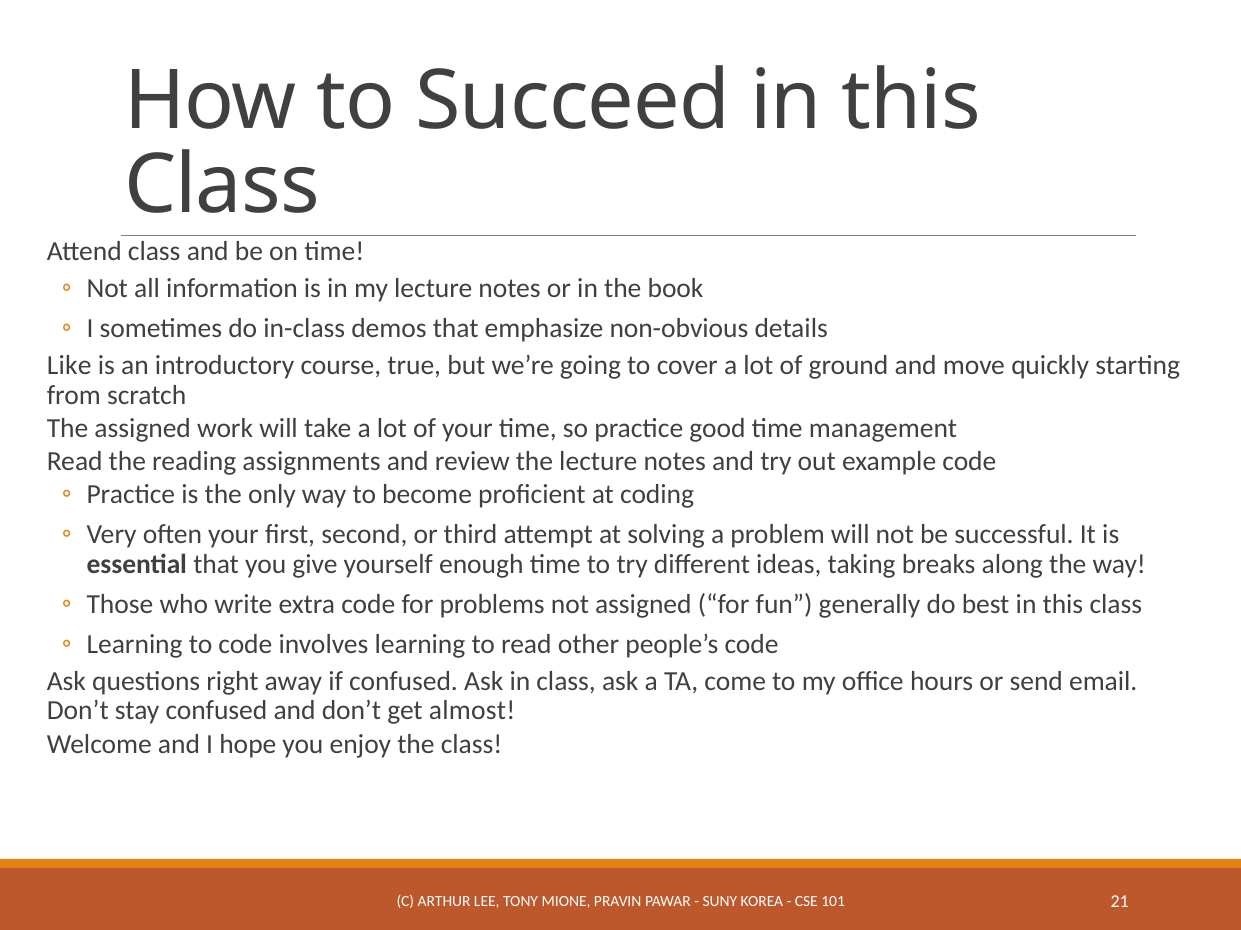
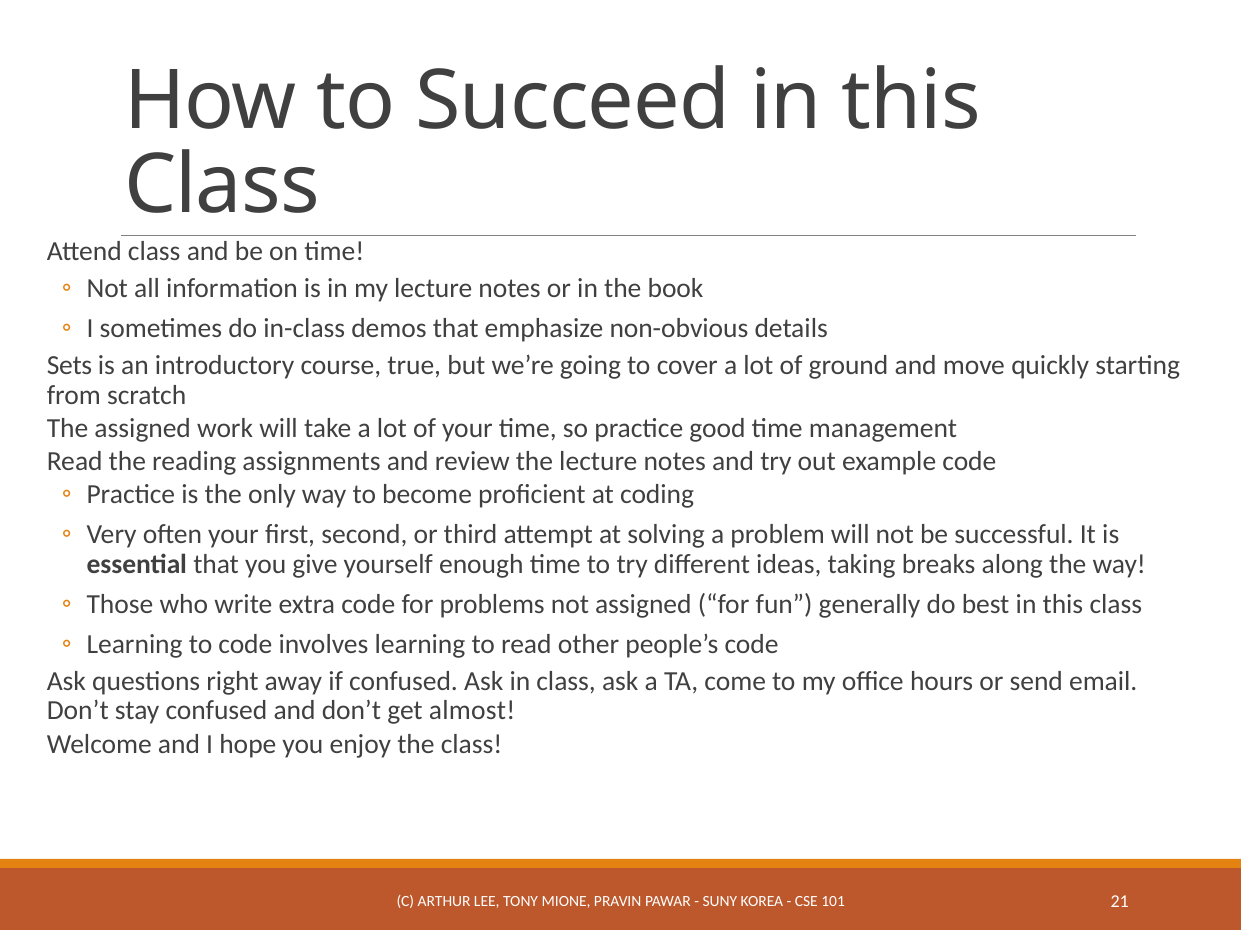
Like: Like -> Sets (70, 366)
